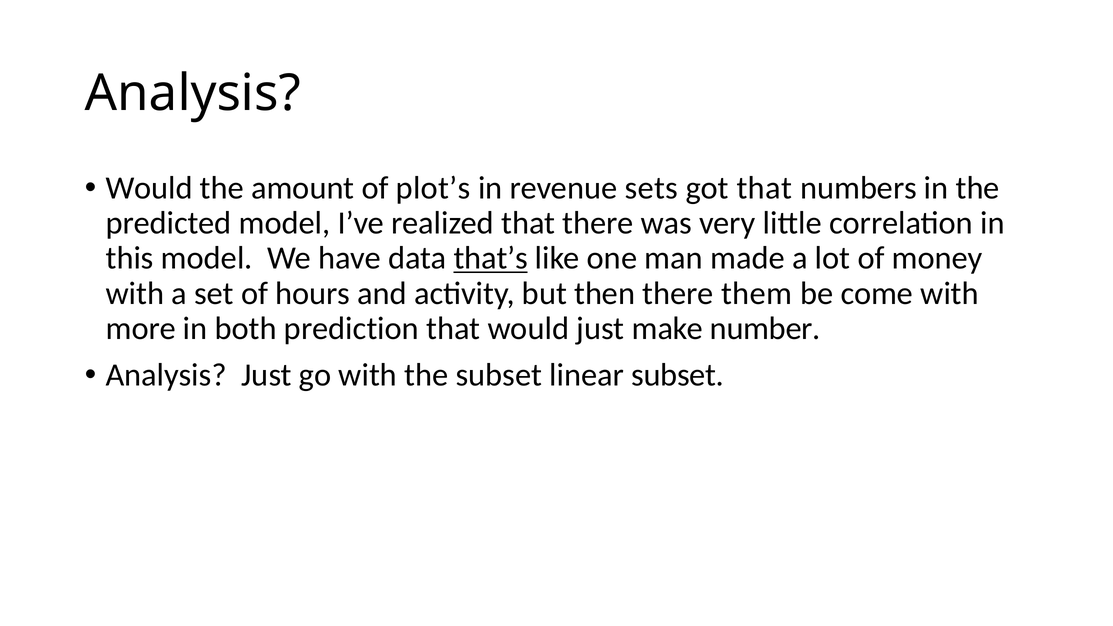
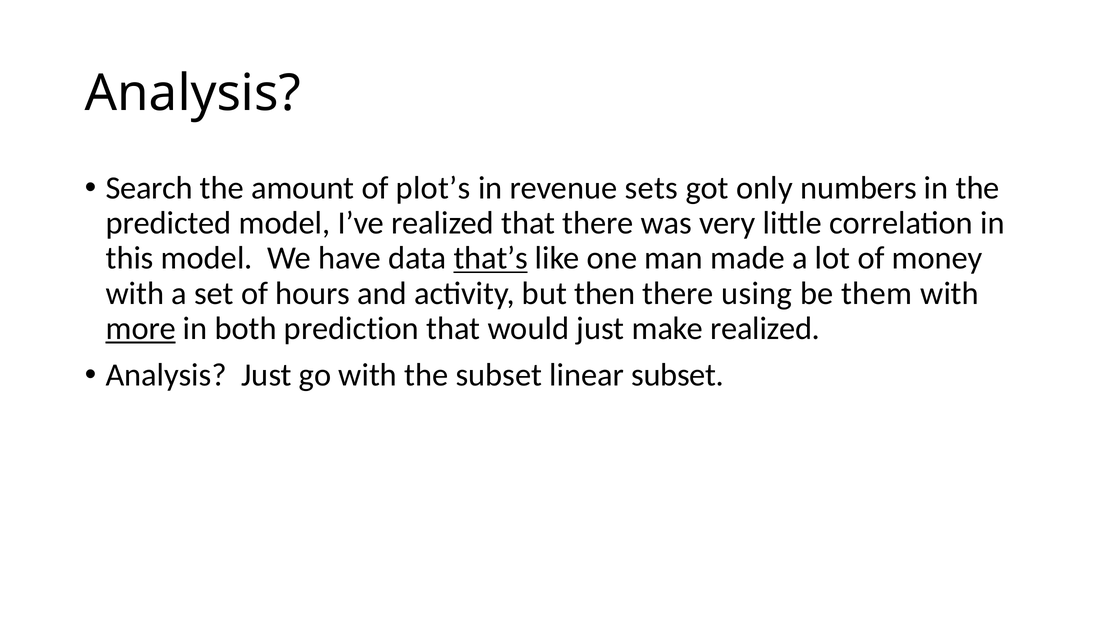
Would: Would -> Search (149, 188)
got that: that -> only (764, 188)
them: them -> using (757, 293)
come: come -> them (877, 293)
more underline: none -> present (141, 328)
make number: number -> realized (765, 328)
